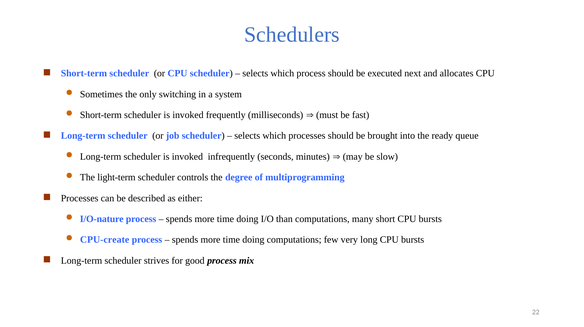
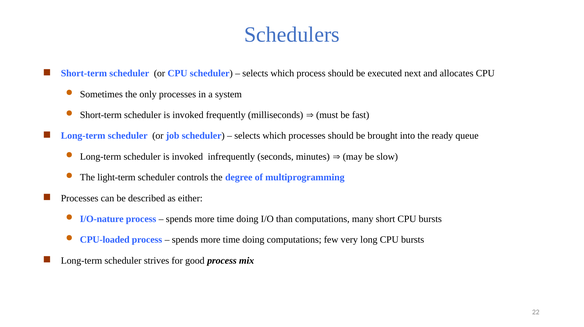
only switching: switching -> processes (178, 94)
CPU-create: CPU-create -> CPU-loaded (105, 240)
